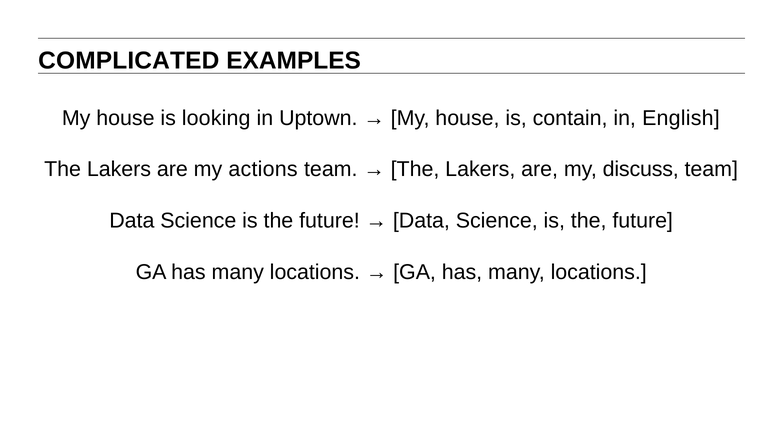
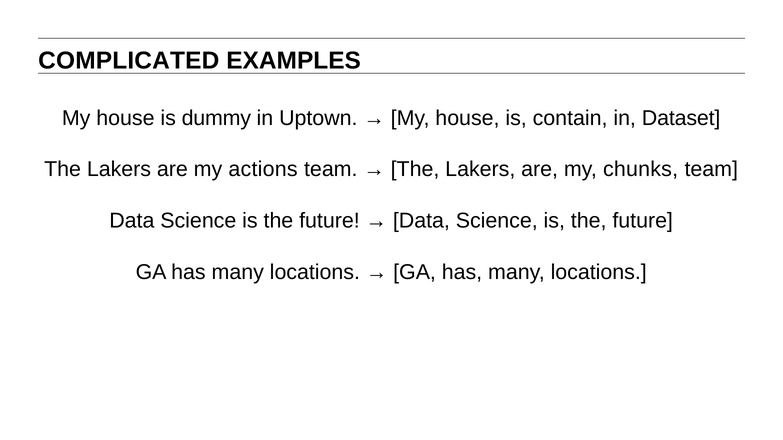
looking: looking -> dummy (216, 118)
English: English -> Dataset (681, 118)
discuss: discuss -> chunks (641, 169)
